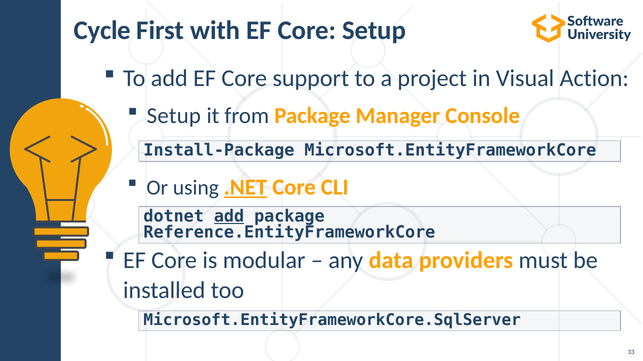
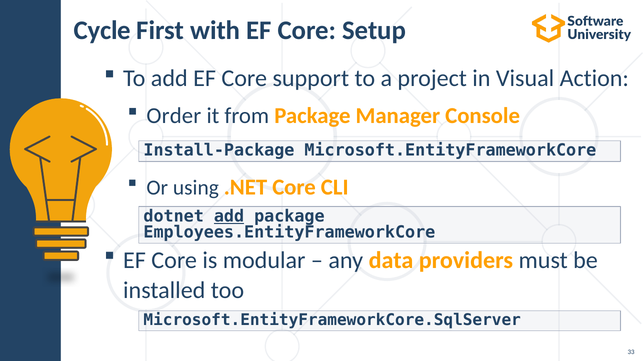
Setup: Setup -> Order (174, 116)
.NET underline: present -> none (245, 188)
Reference.EntityFrameworkCore: Reference.EntityFrameworkCore -> Employees.EntityFrameworkCore (289, 233)
